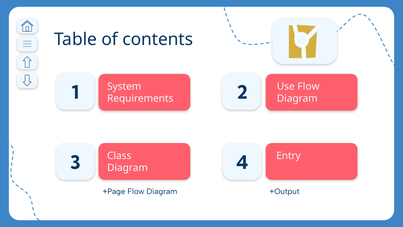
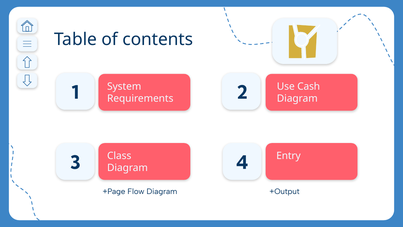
Use Flow: Flow -> Cash (309, 86)
